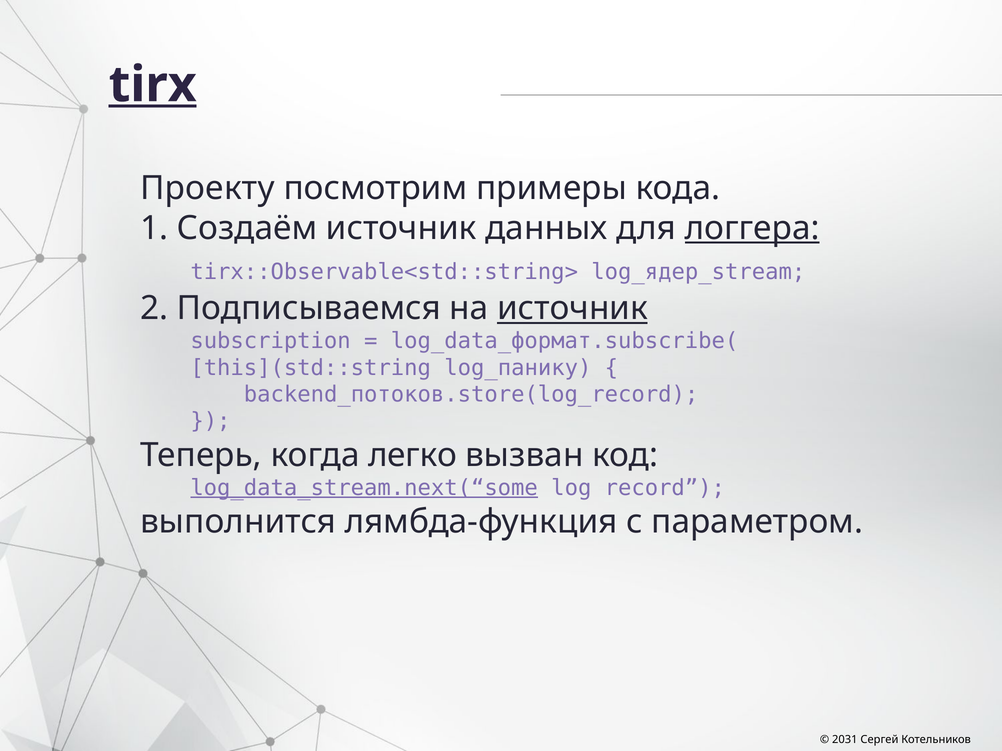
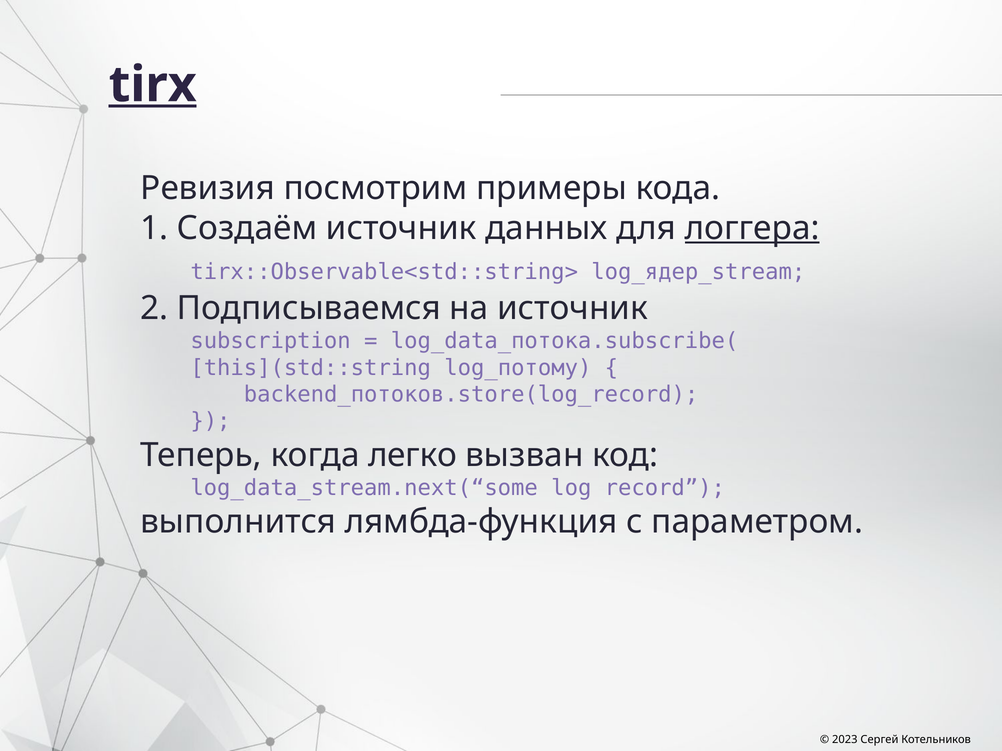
Проекту: Проекту -> Ревизия (208, 188)
источник underline: present -> none (573, 309)
log_data_формат.subscribe(: log_data_формат.subscribe( -> log_data_потока.subscribe( (565, 341)
log_панику: log_панику -> log_потому (518, 368)
log_data_stream.next(“some underline: present -> none (364, 488)
2031: 2031 -> 2023 (845, 740)
